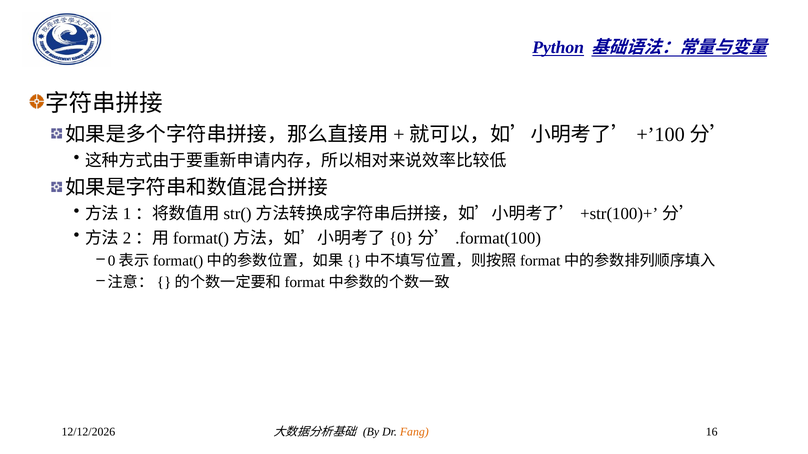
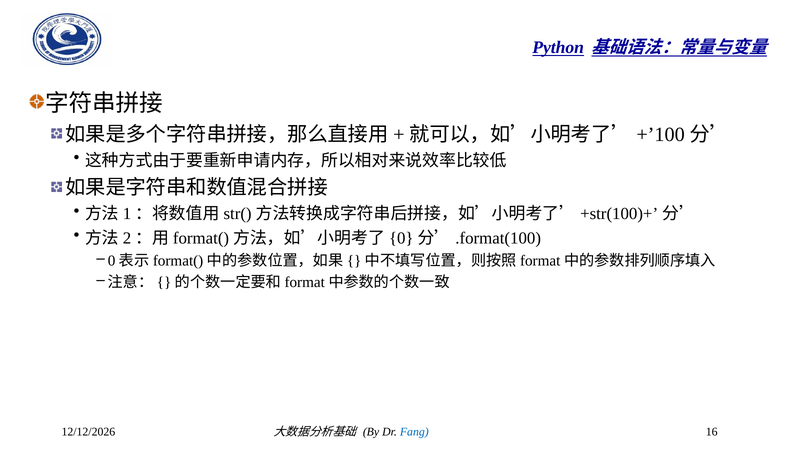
Fang colour: orange -> blue (414, 432)
